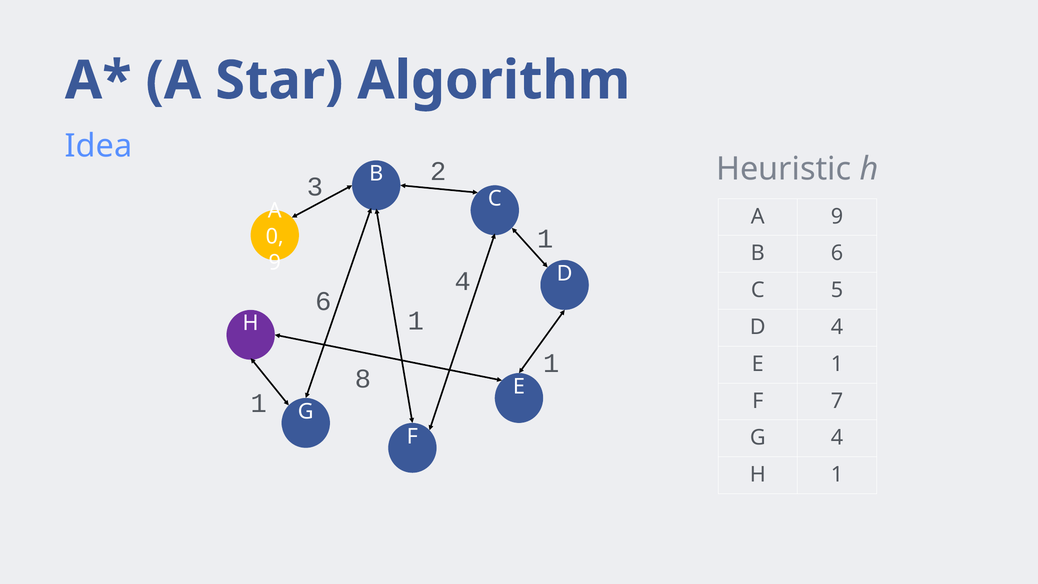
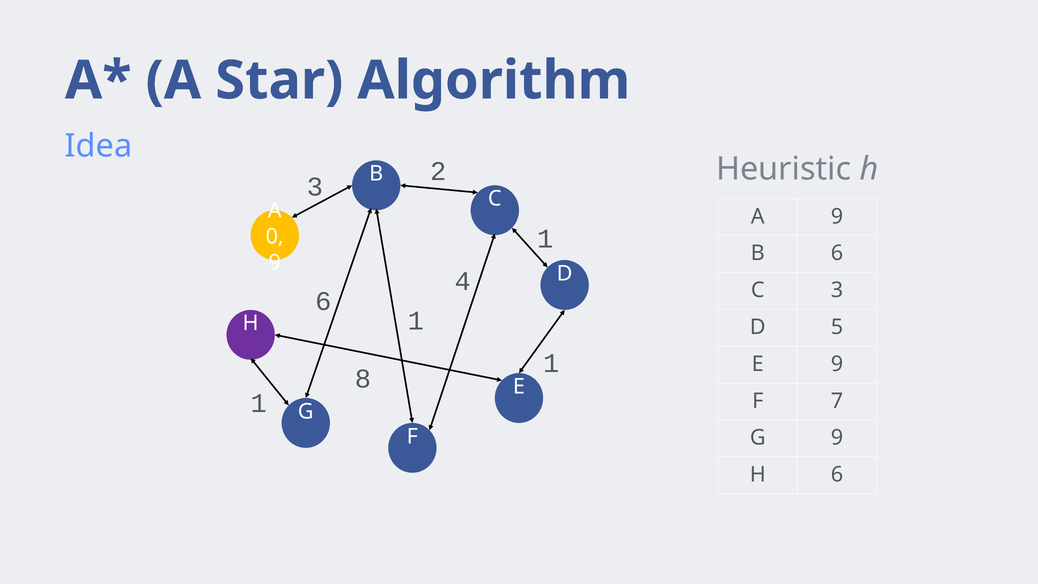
C 5: 5 -> 3 (837, 290)
D 4: 4 -> 5 (837, 327)
E 1: 1 -> 9 (837, 364)
G 4: 4 -> 9 (837, 438)
H 1: 1 -> 6 (837, 475)
